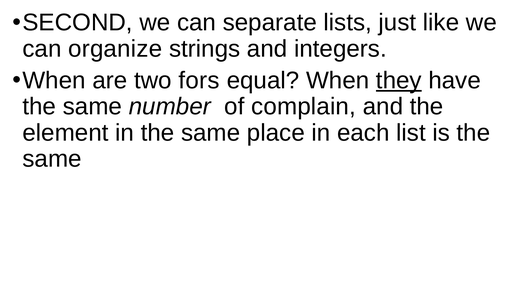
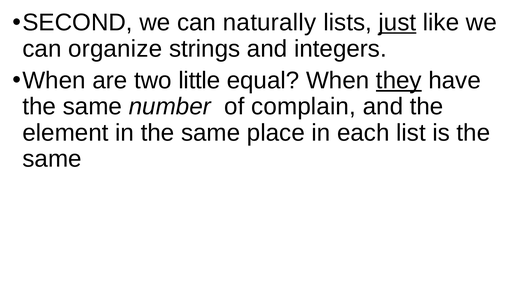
separate: separate -> naturally (270, 23)
just underline: none -> present (397, 23)
fors: fors -> little (199, 80)
